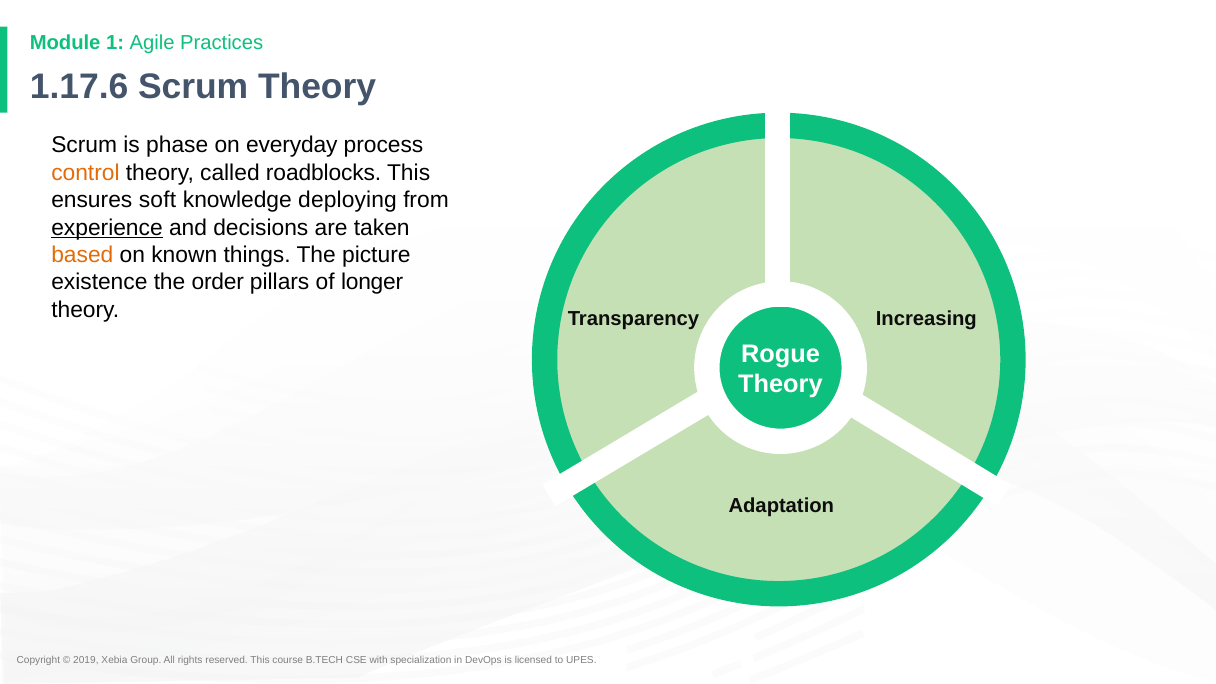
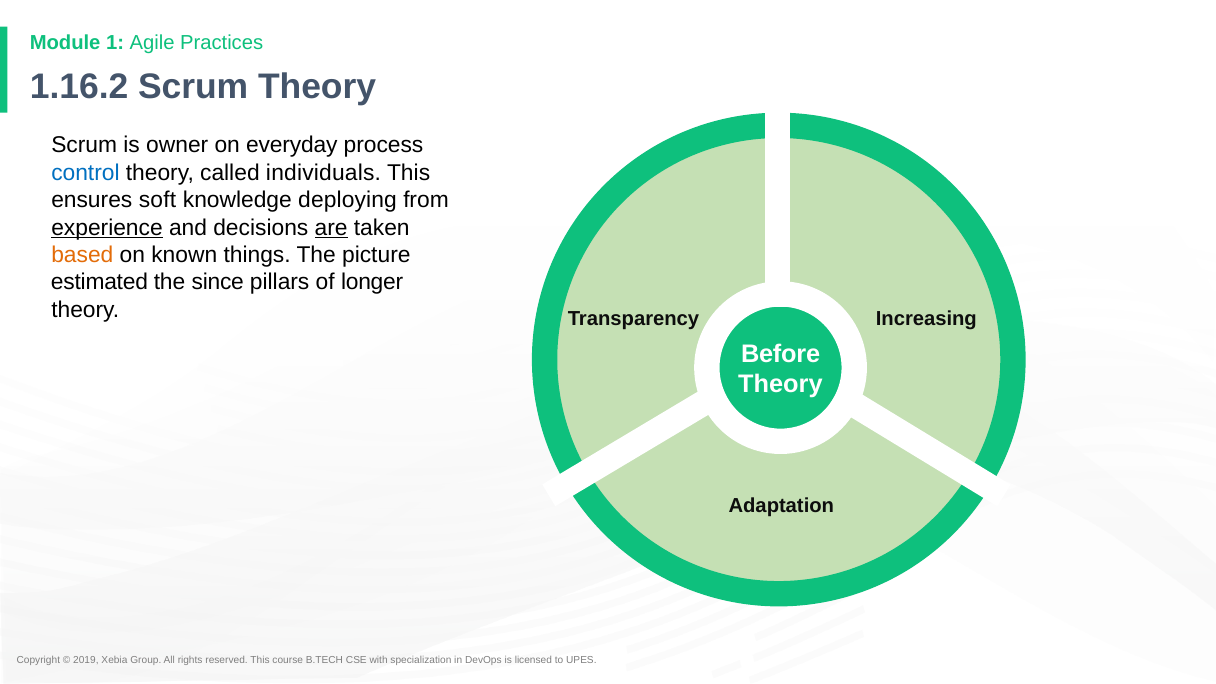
1.17.6: 1.17.6 -> 1.16.2 (79, 87)
phase: phase -> owner (177, 145)
control colour: orange -> blue (85, 173)
roadblocks: roadblocks -> individuals (323, 173)
are underline: none -> present (331, 228)
existence: existence -> estimated (99, 282)
order: order -> since (218, 282)
Rogue: Rogue -> Before (781, 354)
